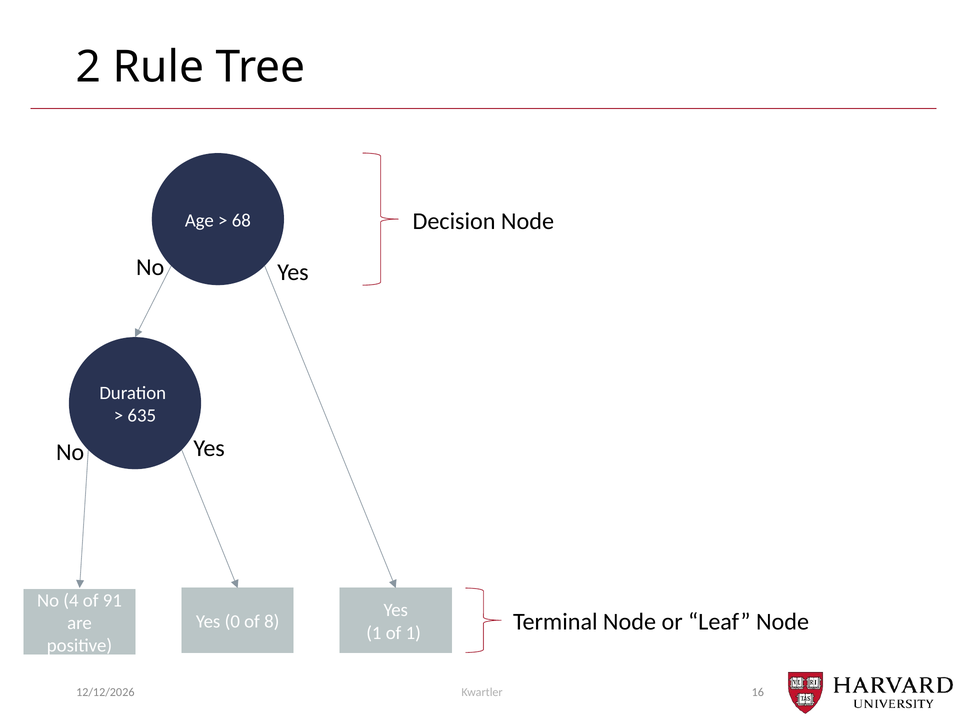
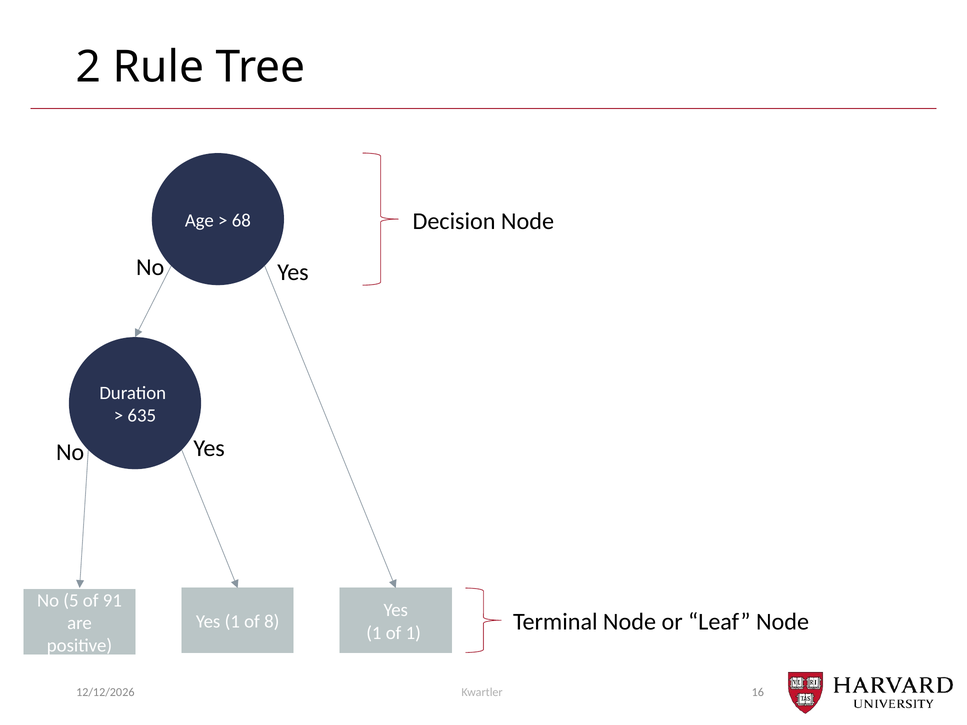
4: 4 -> 5 (71, 601)
0: 0 -> 1 (232, 622)
